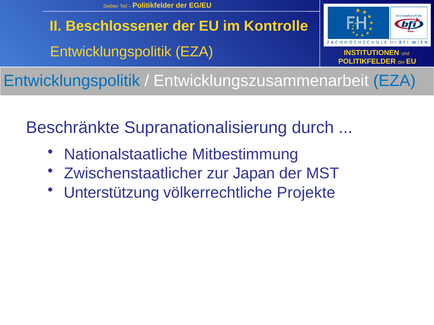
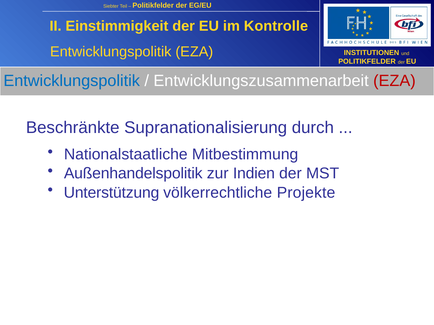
Beschlossener: Beschlossener -> Einstimmigkeit (117, 26)
EZA colour: blue -> red (394, 81)
Zwischenstaatlicher: Zwischenstaatlicher -> Außenhandelspolitik (133, 174)
Japan: Japan -> Indien (254, 174)
